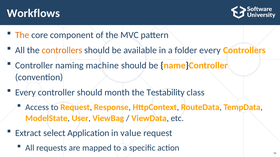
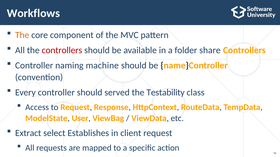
controllers colour: orange -> red (62, 50)
folder every: every -> share (210, 50)
month: month -> served (117, 93)
Application: Application -> Establishes (88, 133)
value: value -> client (131, 133)
